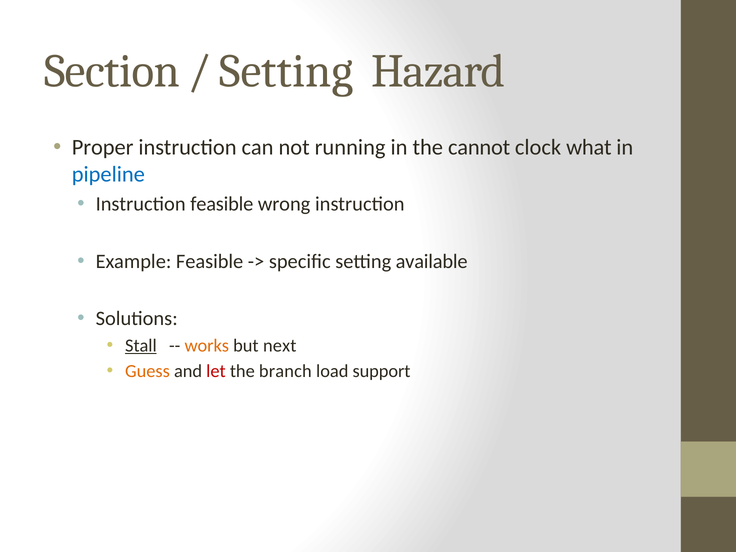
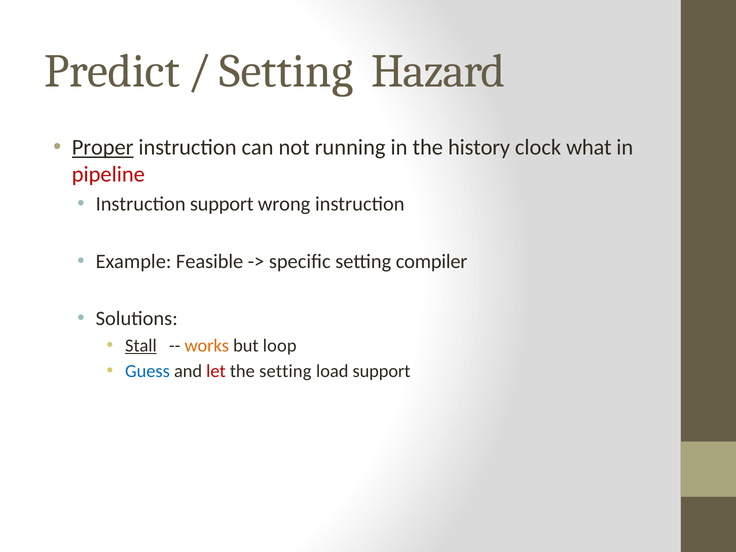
Section: Section -> Predict (112, 71)
Proper underline: none -> present (103, 148)
cannot: cannot -> history (479, 148)
pipeline colour: blue -> red (108, 175)
Instruction feasible: feasible -> support (222, 204)
available: available -> compiler (432, 261)
next: next -> loop (280, 346)
Guess colour: orange -> blue (147, 371)
the branch: branch -> setting (285, 371)
